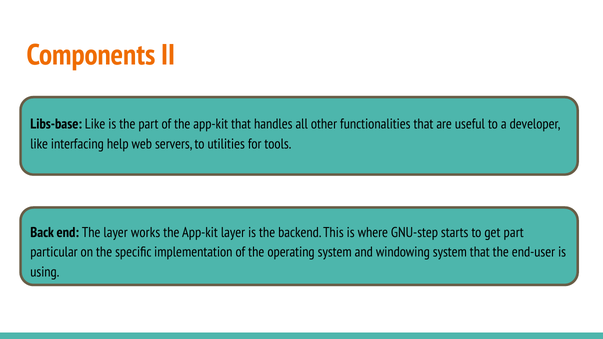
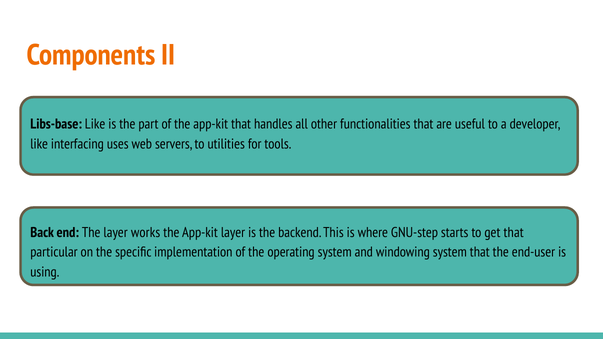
help: help -> uses (118, 144)
get part: part -> that (514, 233)
